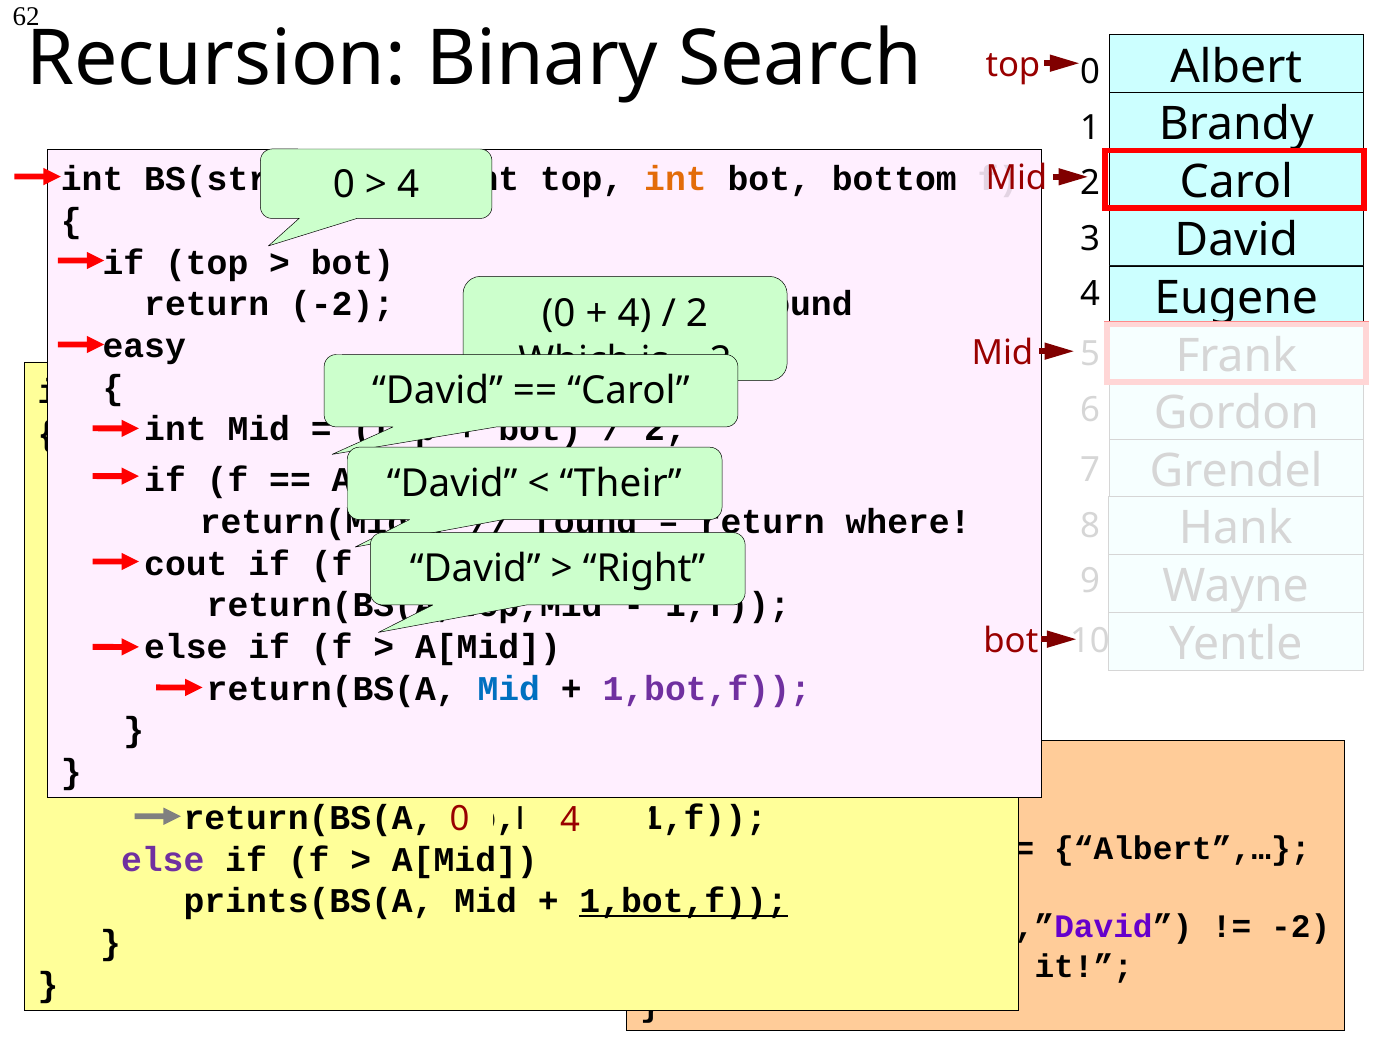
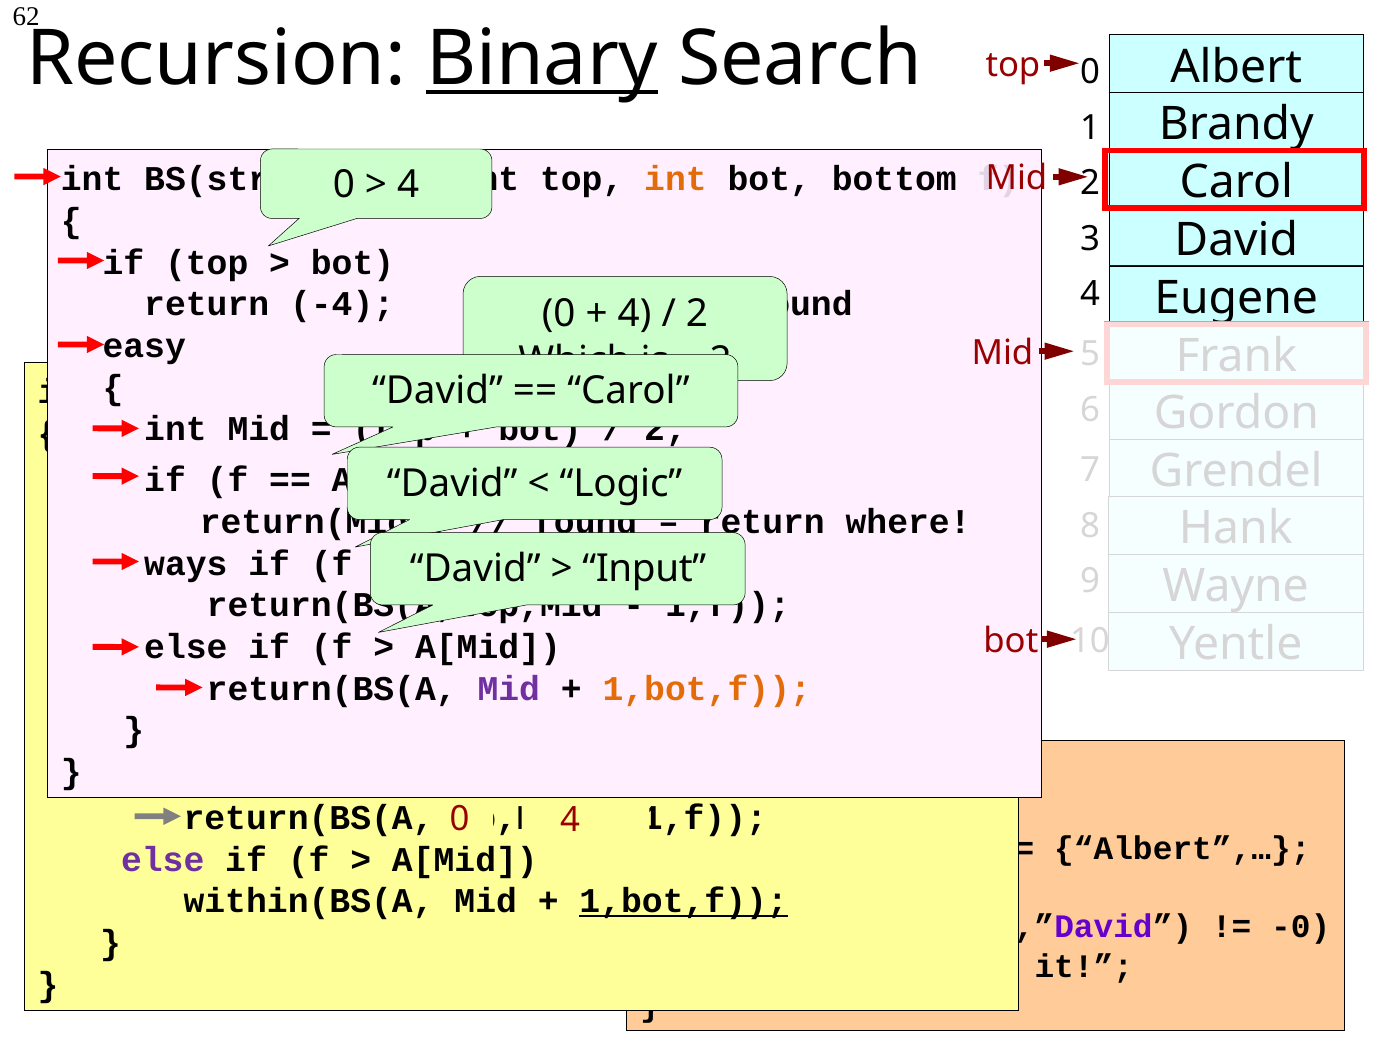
Binary underline: none -> present (542, 59)
return -2: -2 -> -4 (342, 304)
Their: Their -> Logic (621, 483)
cout: cout -> ways (186, 564)
Right: Right -> Input (644, 569)
Mid colour: blue -> purple (509, 689)
1,bot,f colour: purple -> orange (707, 689)
prints(BS(A: prints(BS(A -> within(BS(A (309, 901)
-2: -2 -> -0 (1301, 927)
